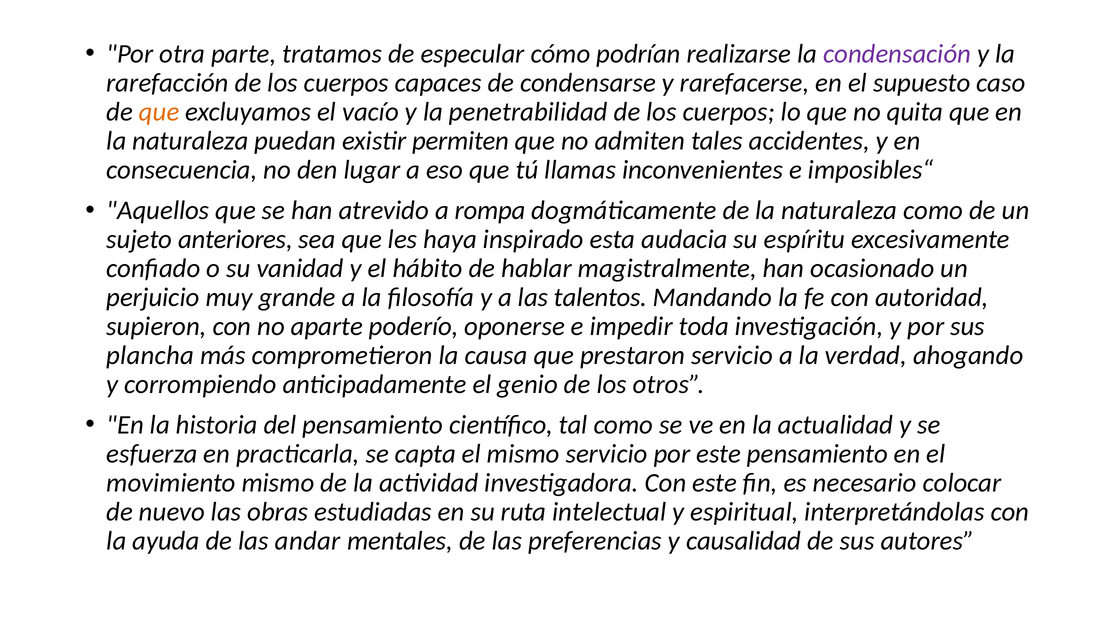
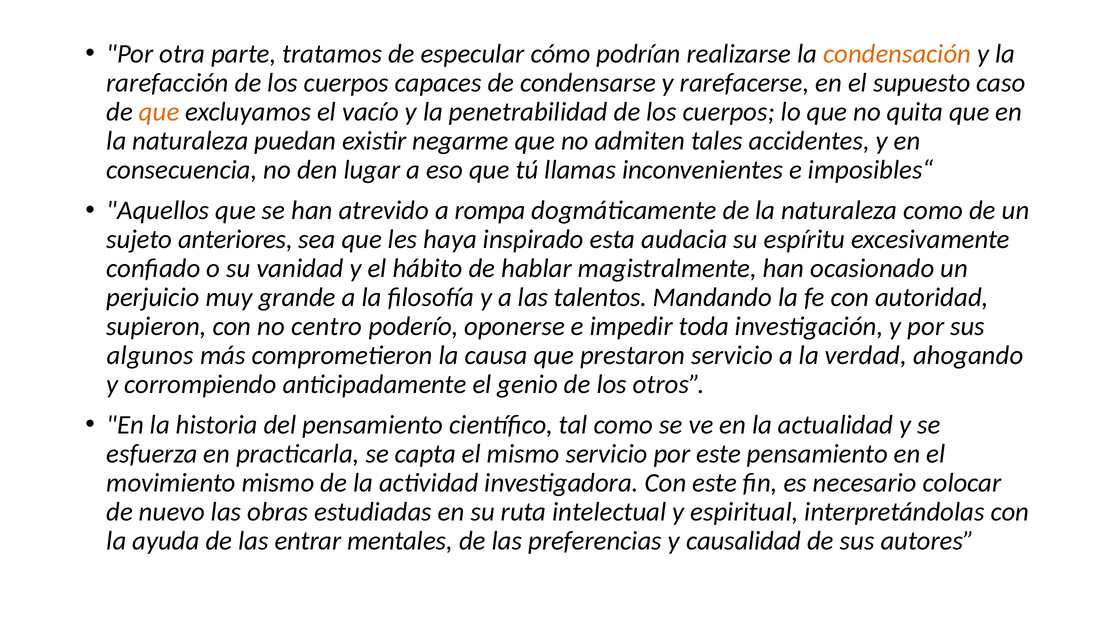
condensación colour: purple -> orange (897, 54)
permiten: permiten -> negarme (461, 141)
aparte: aparte -> centro (327, 326)
plancha: plancha -> algunos (150, 355)
andar: andar -> entrar (308, 541)
